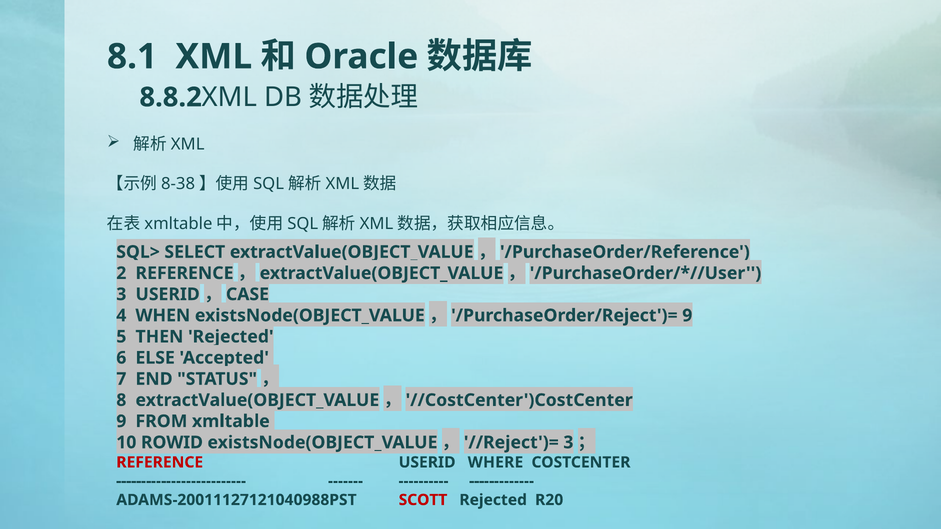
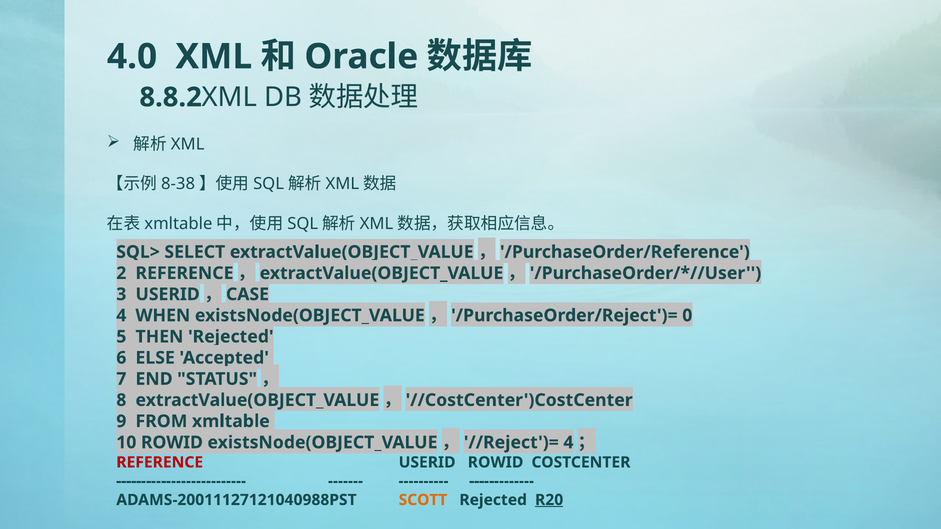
8.1: 8.1 -> 4.0 (132, 57)
9: 9 -> 0 (687, 316)
3: 3 -> 4 (568, 443)
USERID WHERE: WHERE -> ROWID (496, 463)
SCOTT colour: red -> orange (423, 500)
R20 underline: none -> present (549, 500)
